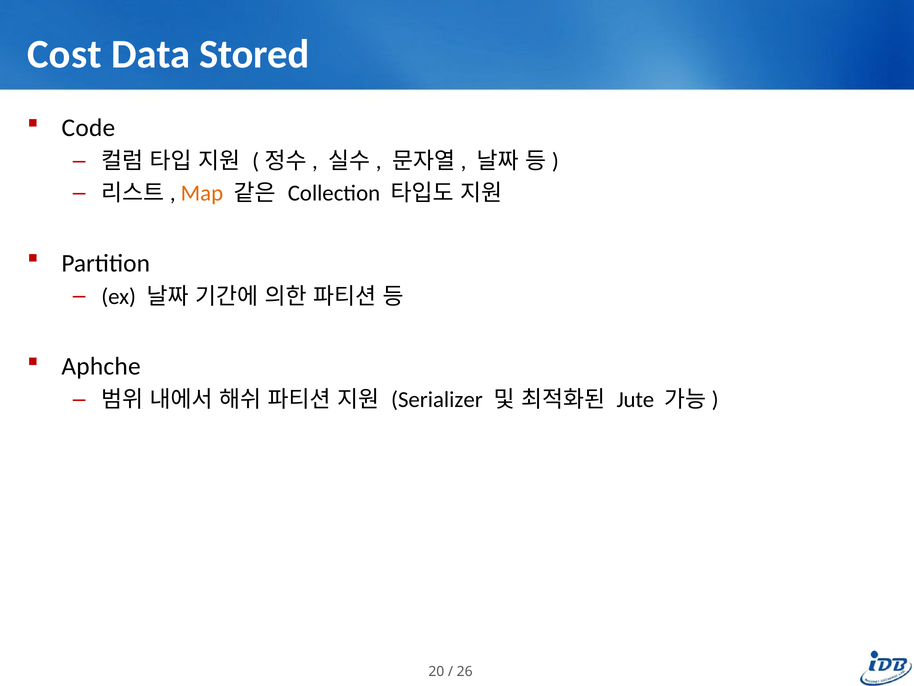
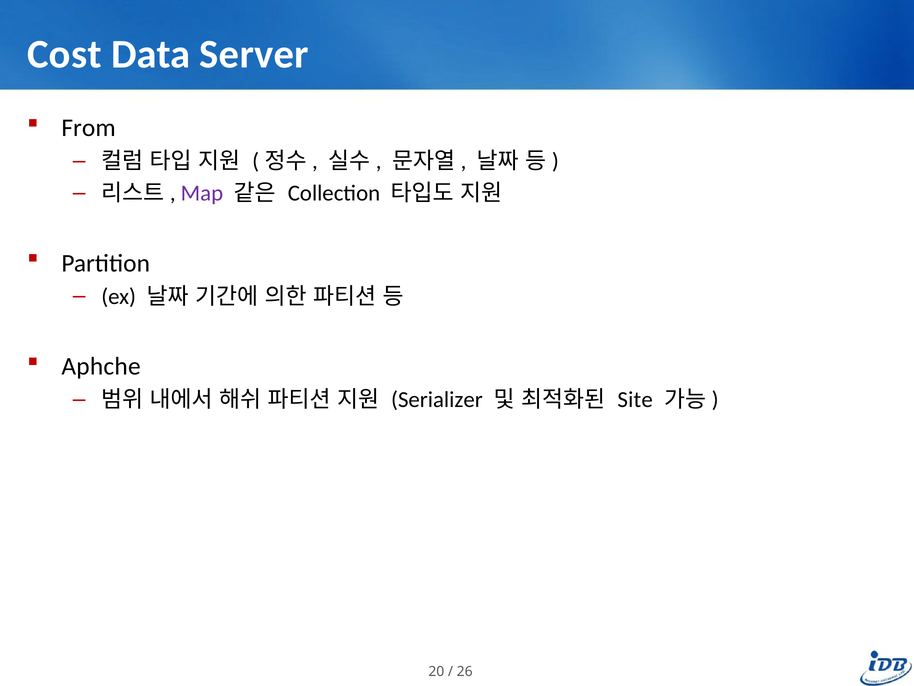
Stored: Stored -> Server (254, 54)
Code: Code -> From (89, 128)
Map colour: orange -> purple (202, 193)
Jute: Jute -> Site (635, 399)
